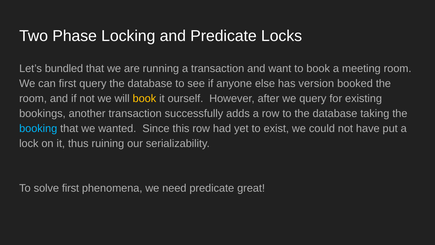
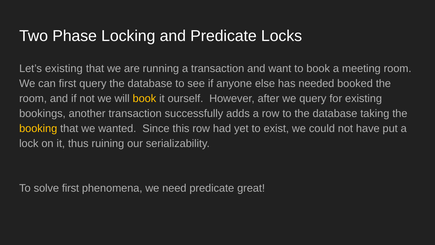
Let’s bundled: bundled -> existing (64, 68)
version: version -> needed (316, 83)
booking colour: light blue -> yellow (38, 128)
